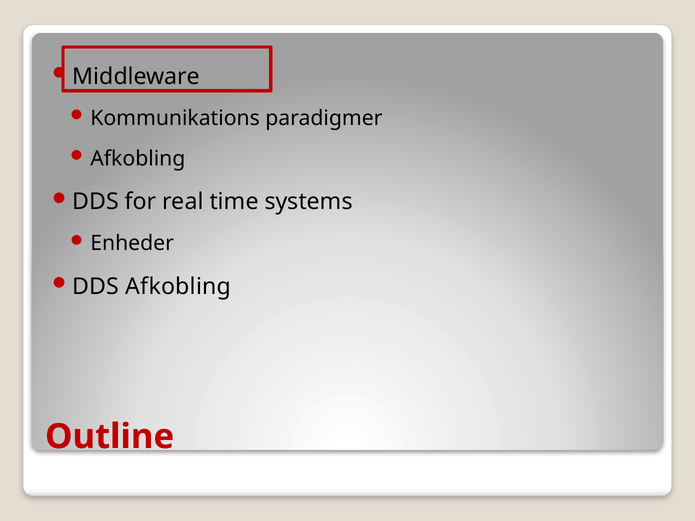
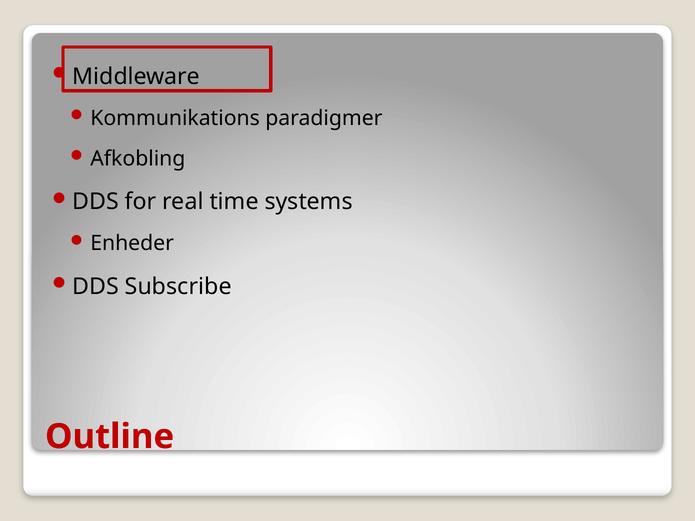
DDS Afkobling: Afkobling -> Subscribe (178, 287)
